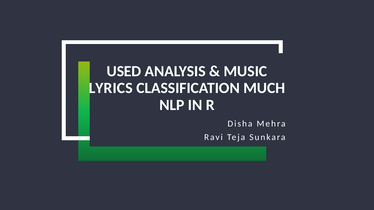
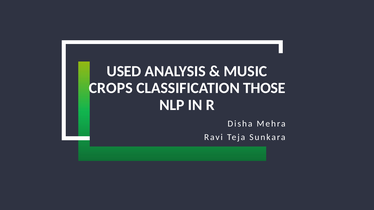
LYRICS: LYRICS -> CROPS (111, 88)
MUCH: MUCH -> THOSE (264, 88)
